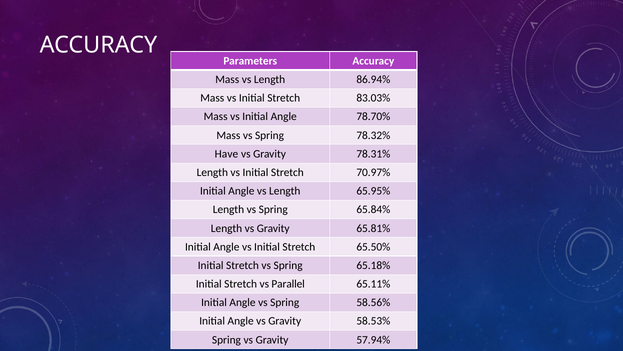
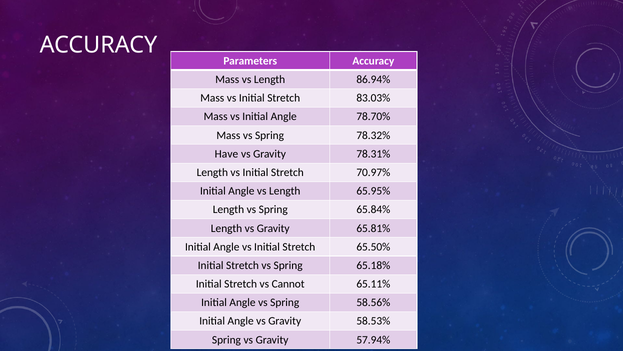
Parallel: Parallel -> Cannot (288, 284)
